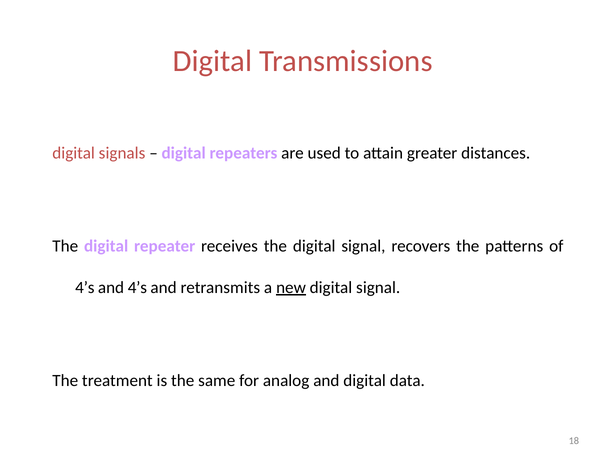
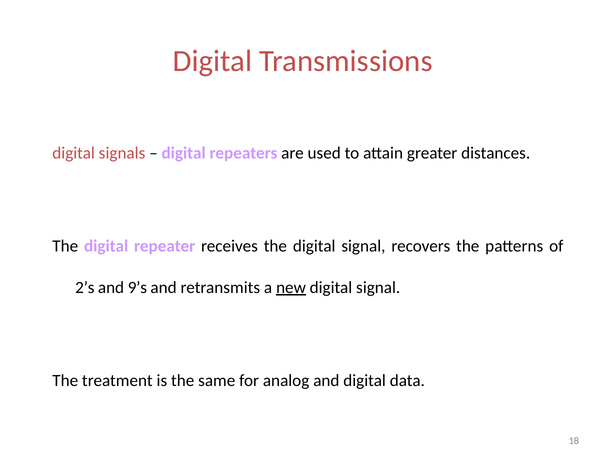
4’s: 4’s -> 2’s (85, 287)
and 4’s: 4’s -> 9’s (137, 287)
